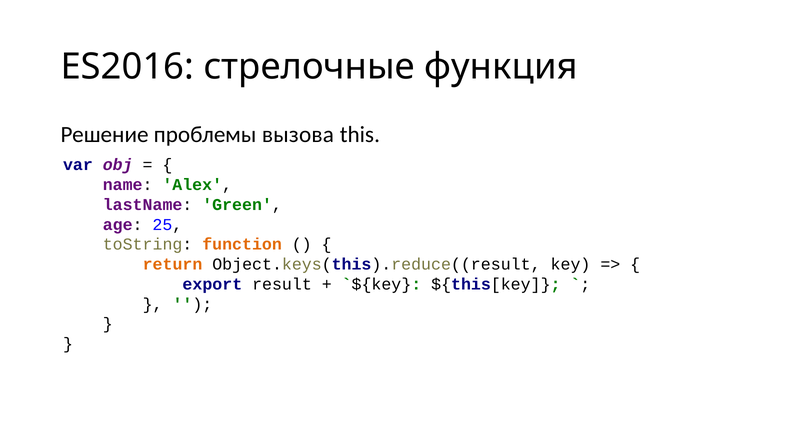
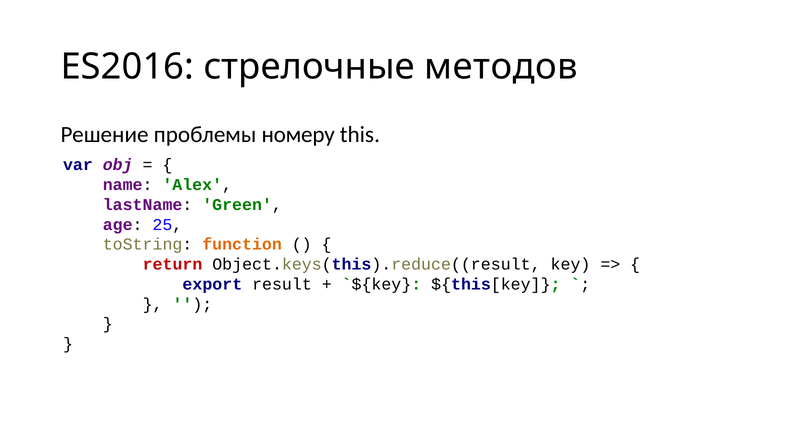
функция: функция -> методов (501, 67)
вызова: вызова -> номеру (298, 134)
return colour: orange -> red (173, 264)
